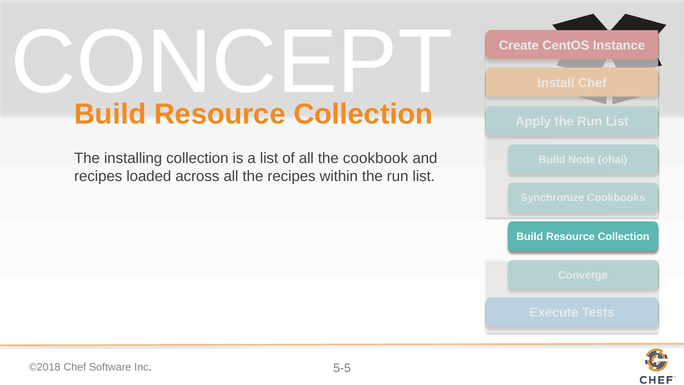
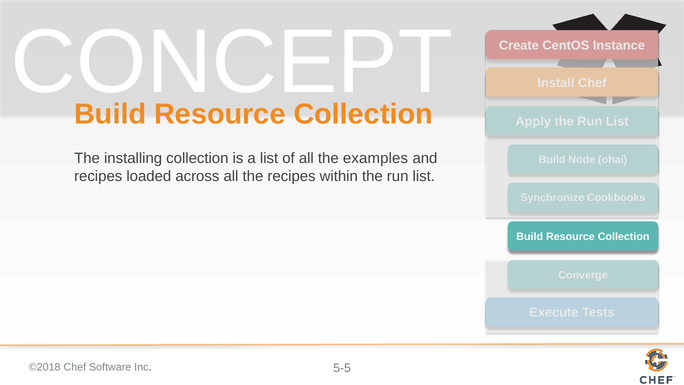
cookbook: cookbook -> examples (376, 158)
